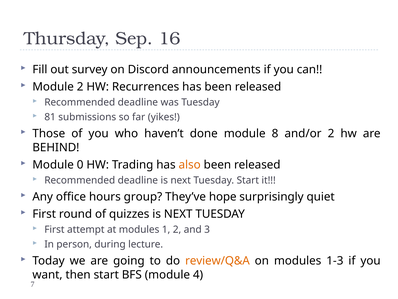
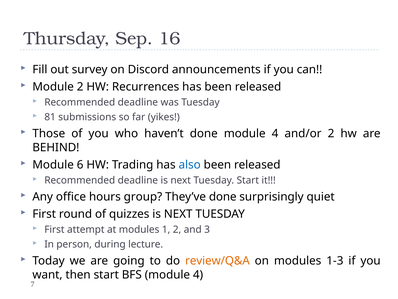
done module 8: 8 -> 4 (275, 133)
0: 0 -> 6 (80, 165)
also colour: orange -> blue (190, 165)
They’ve hope: hope -> done (223, 196)
